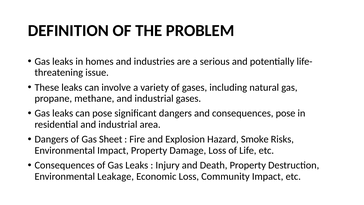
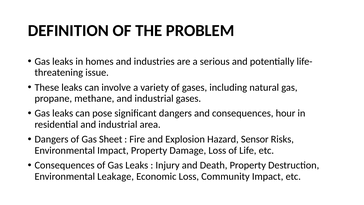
consequences pose: pose -> hour (286, 113)
Smoke: Smoke -> Sensor (255, 139)
